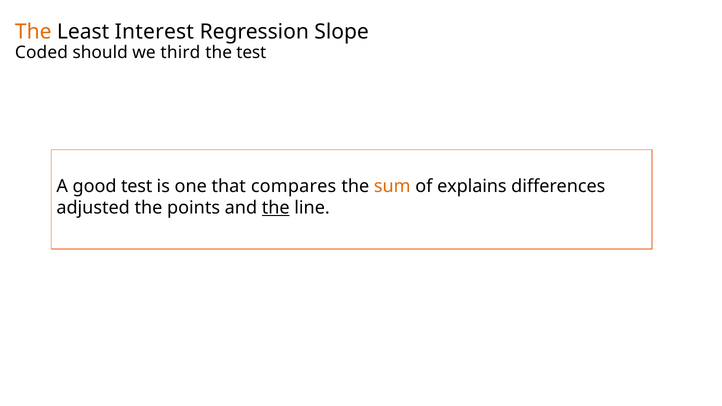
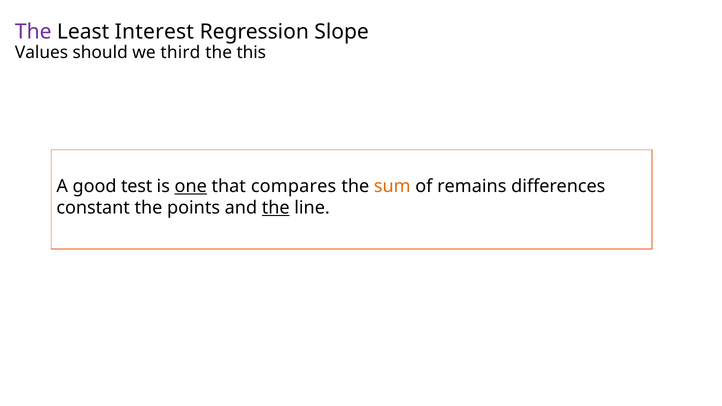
The colour: orange -> purple (33, 32)
Coded: Coded -> Values (42, 53)
the test: test -> this (251, 53)
one underline: none -> present (191, 186)
explains: explains -> remains (472, 186)
adjusted: adjusted -> constant (93, 208)
